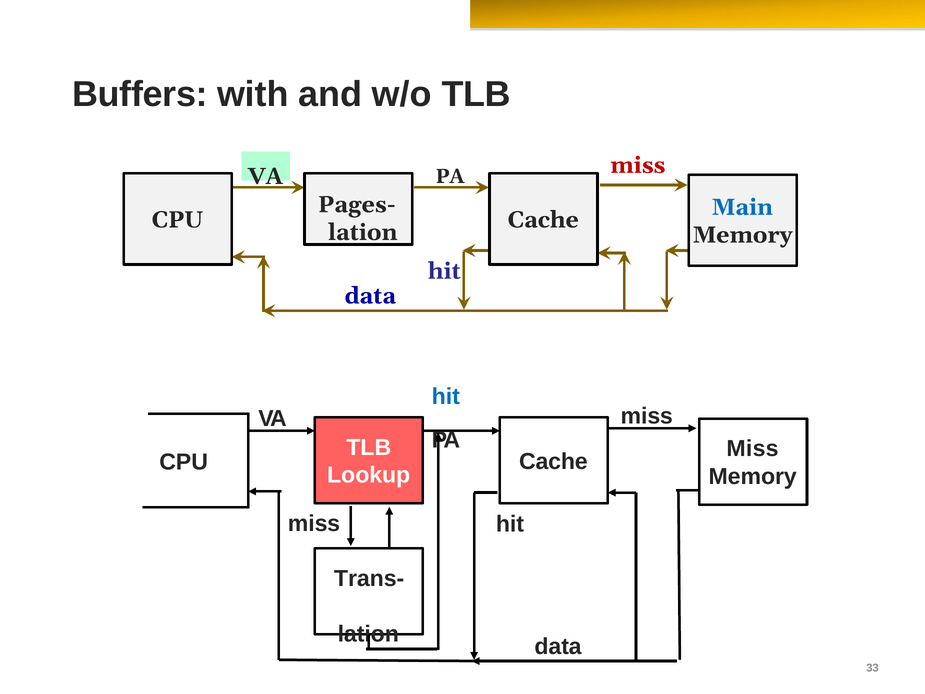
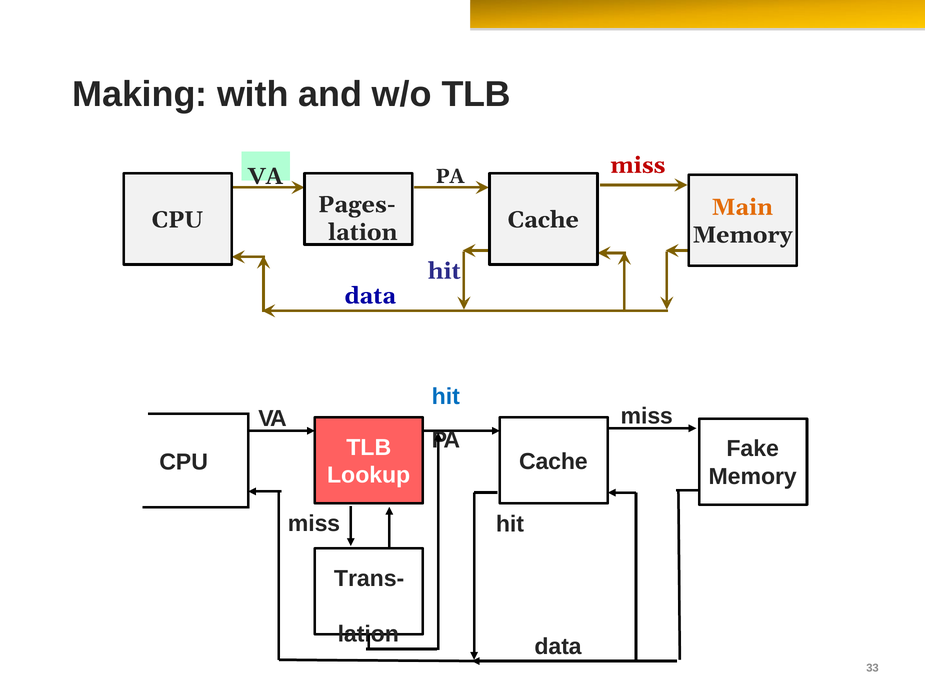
Buffers: Buffers -> Making (140, 94)
Main colour: blue -> orange (742, 207)
Miss: Miss -> Fake (753, 449)
